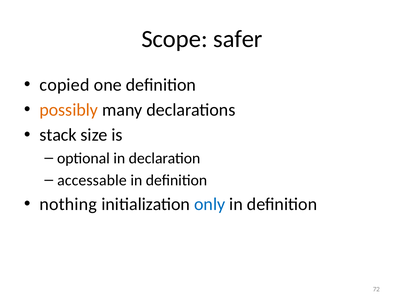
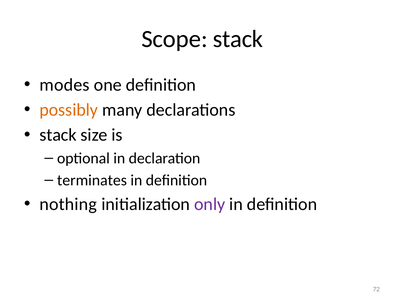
Scope safer: safer -> stack (238, 39)
copied: copied -> modes (65, 85)
accessable: accessable -> terminates (92, 180)
only colour: blue -> purple (210, 204)
